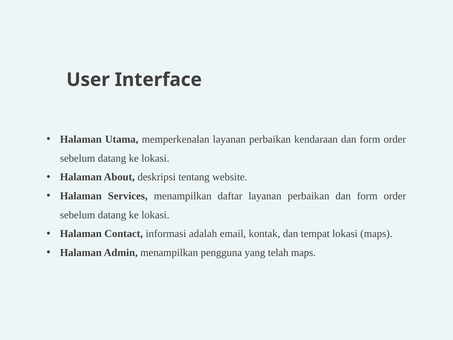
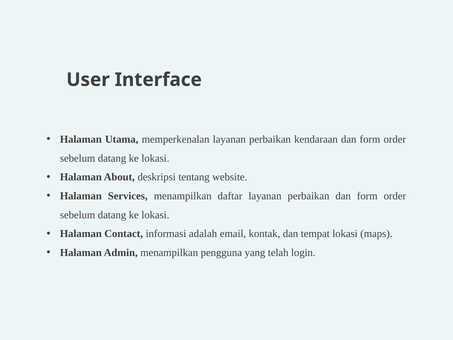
telah maps: maps -> login (303, 252)
